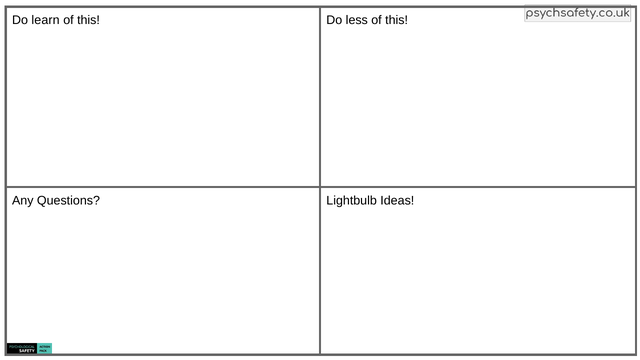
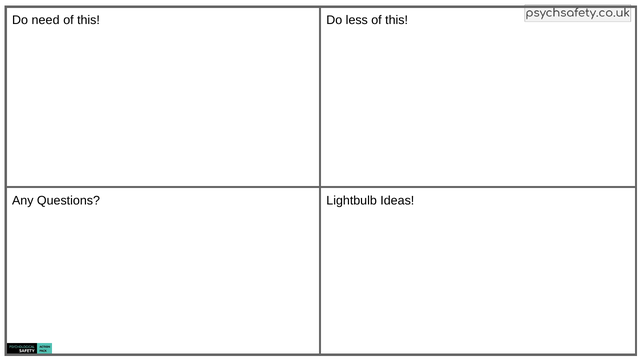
learn: learn -> need (46, 20)
